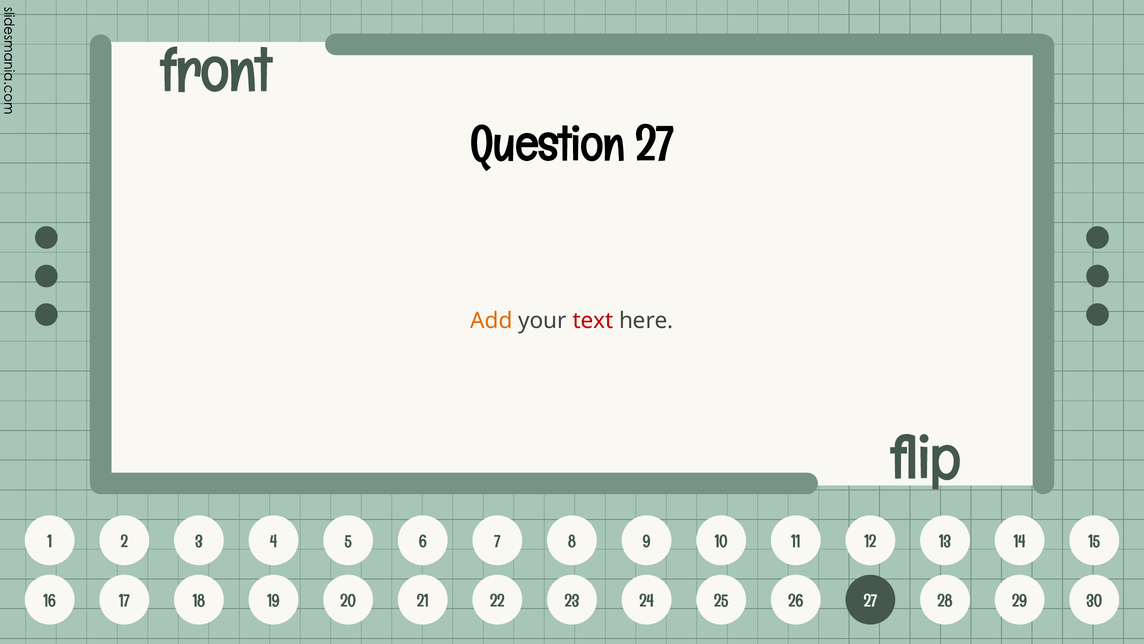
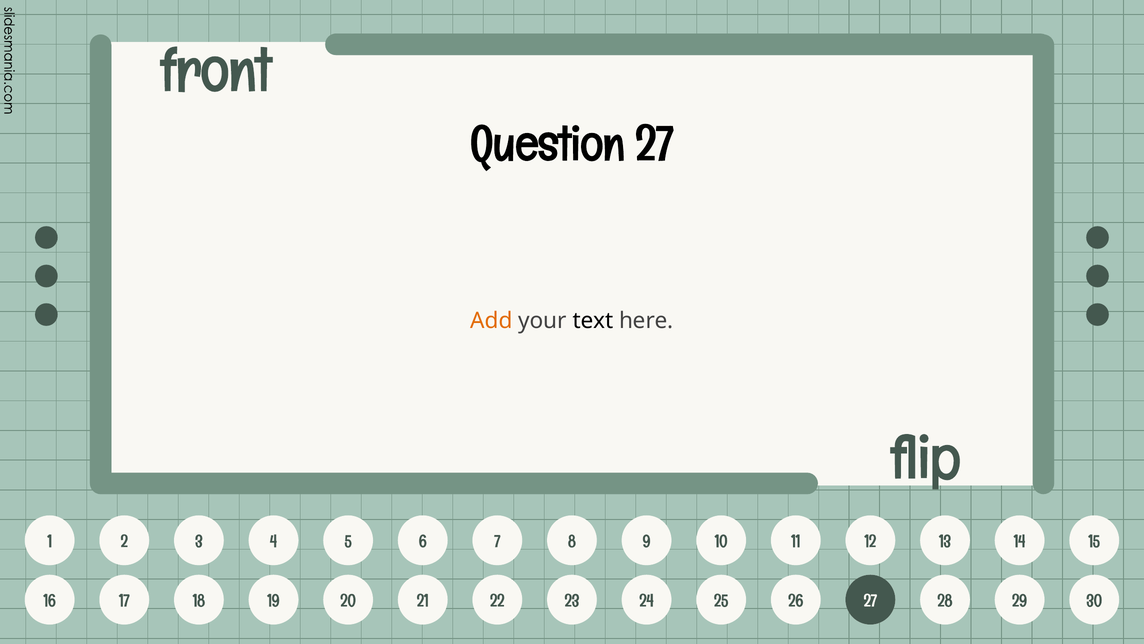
text colour: red -> black (593, 320)
